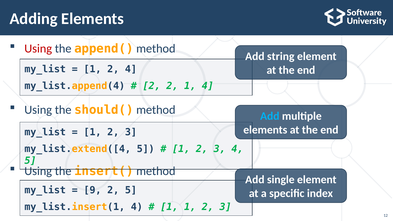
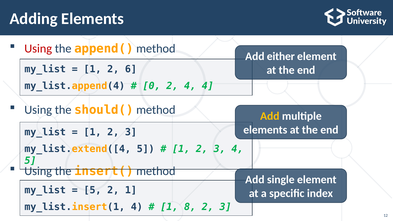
string: string -> either (281, 56)
2 4: 4 -> 6 (131, 69)
2: 2 -> 0 (152, 86)
2 1: 1 -> 4 (190, 86)
Add colour: light blue -> yellow (270, 116)
9: 9 -> 5 (92, 190)
2 5: 5 -> 1 (131, 190)
1 1: 1 -> 8 (190, 207)
